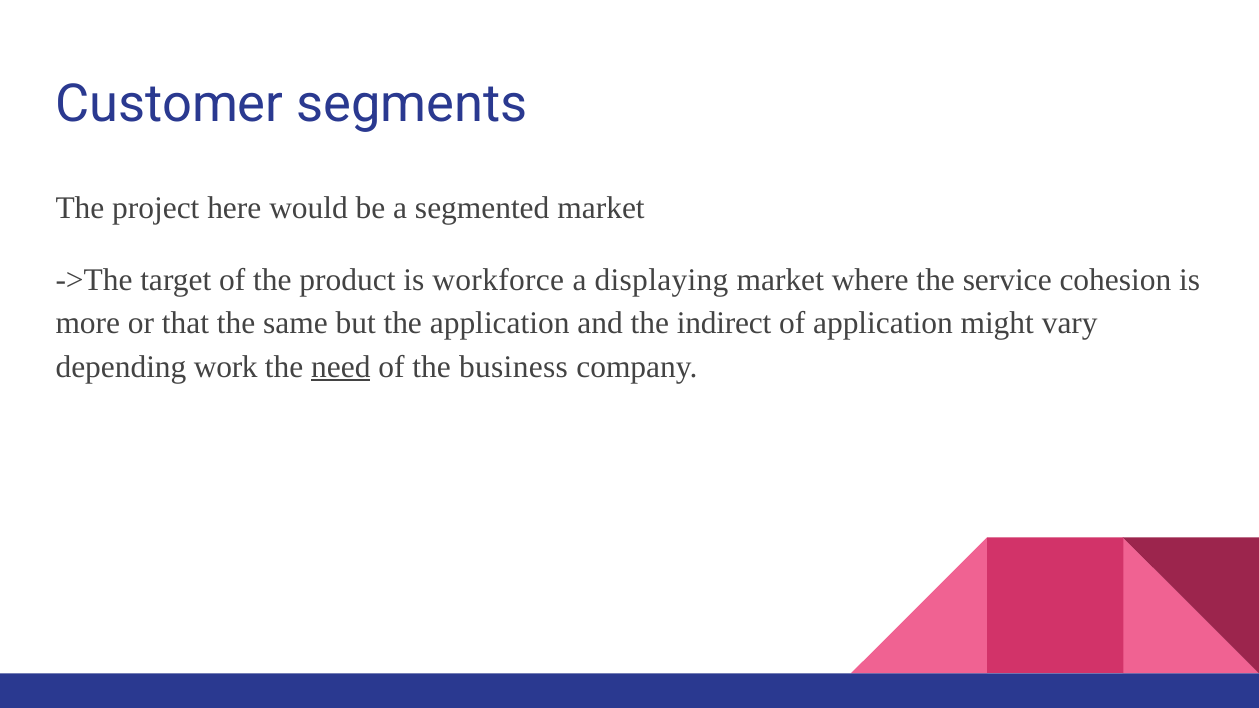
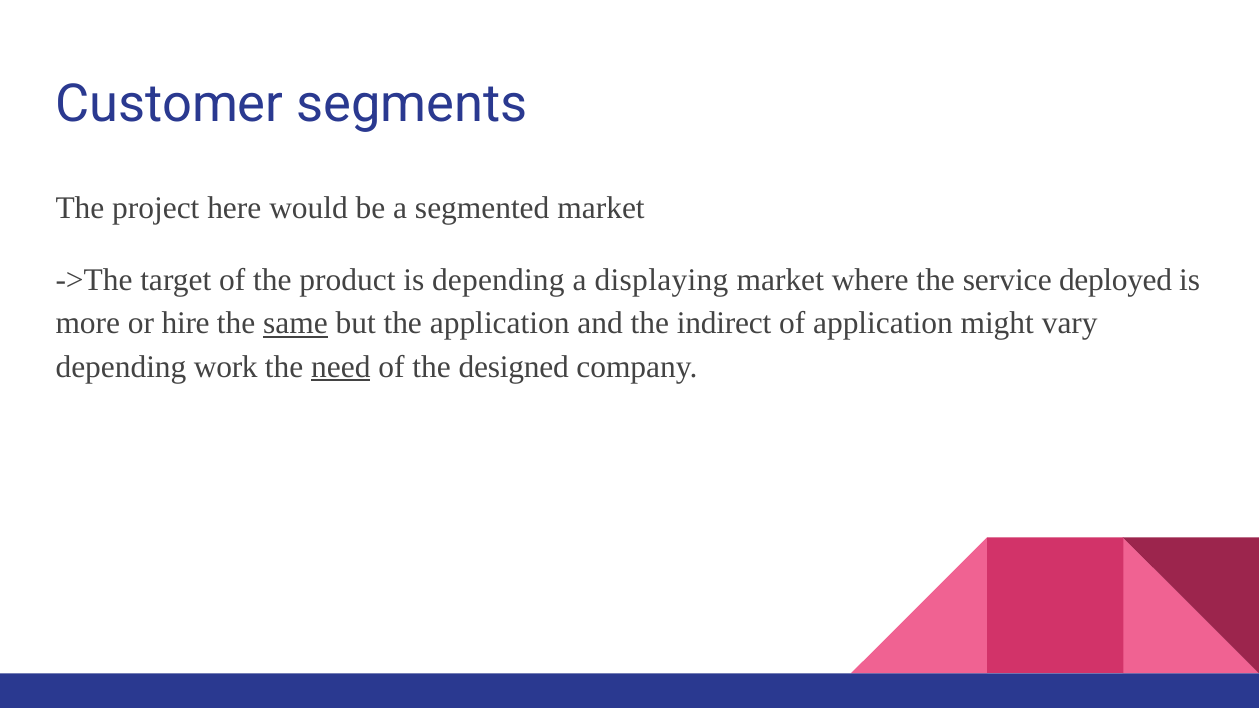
is workforce: workforce -> depending (498, 280)
cohesion: cohesion -> deployed (1116, 280)
that: that -> hire (186, 323)
same underline: none -> present (295, 323)
business: business -> designed (514, 367)
